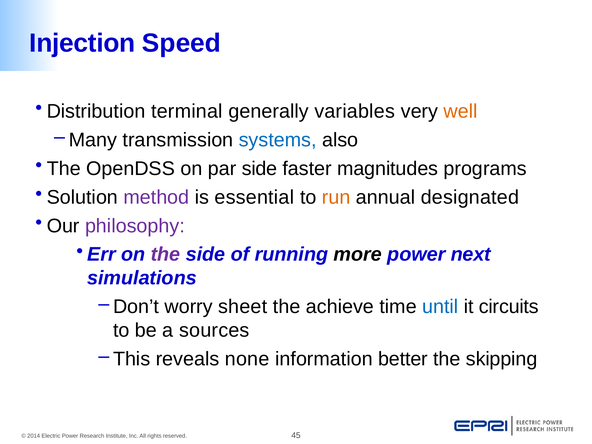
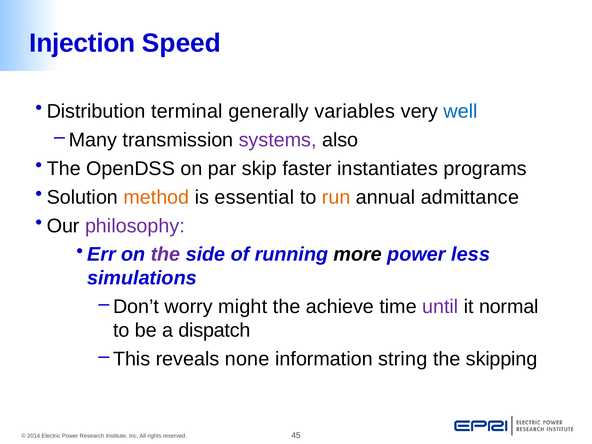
well colour: orange -> blue (461, 111)
systems colour: blue -> purple (278, 140)
par side: side -> skip (259, 169)
magnitudes: magnitudes -> instantiates (388, 169)
method colour: purple -> orange (156, 197)
designated: designated -> admittance (470, 197)
next: next -> less (471, 254)
sheet: sheet -> might (243, 307)
until colour: blue -> purple (440, 307)
circuits: circuits -> normal (509, 307)
sources: sources -> dispatch (215, 330)
better: better -> string (403, 359)
